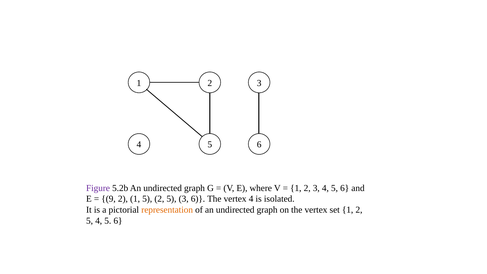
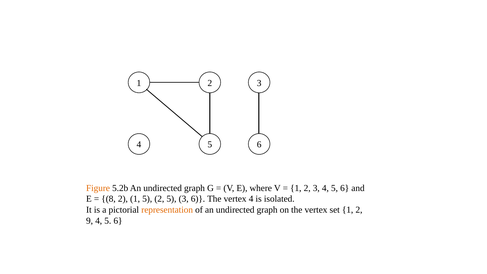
Figure colour: purple -> orange (98, 188)
9: 9 -> 8 (109, 199)
5: 5 -> 9 (90, 221)
